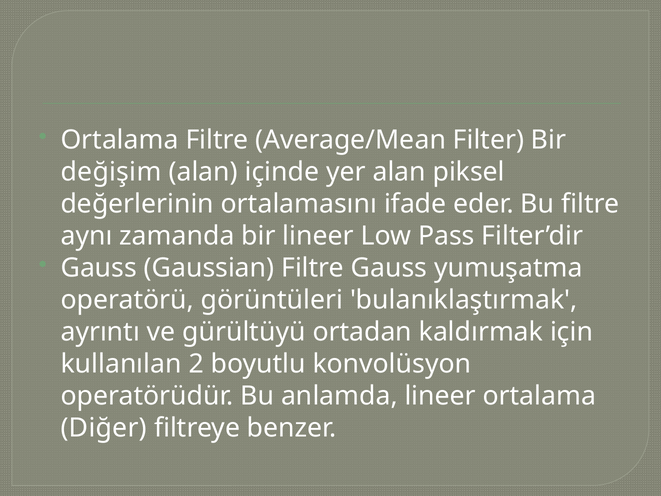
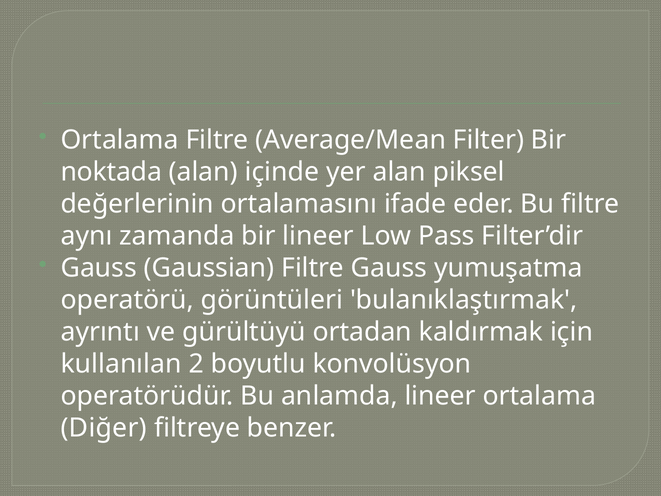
değişim: değişim -> noktada (111, 172)
